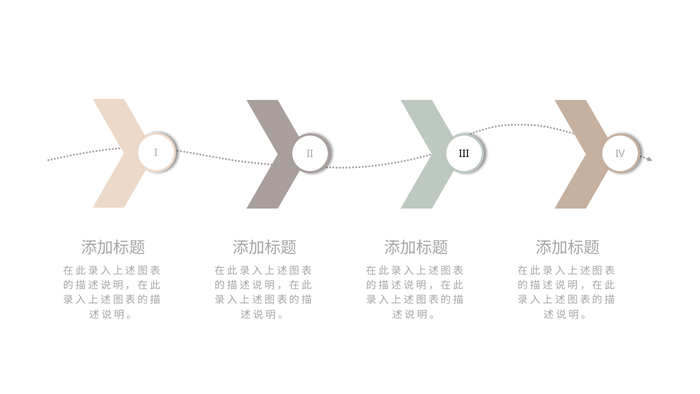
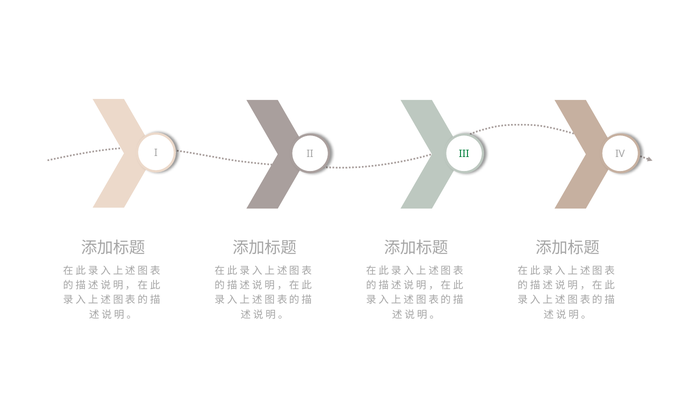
III colour: black -> green (464, 154)
